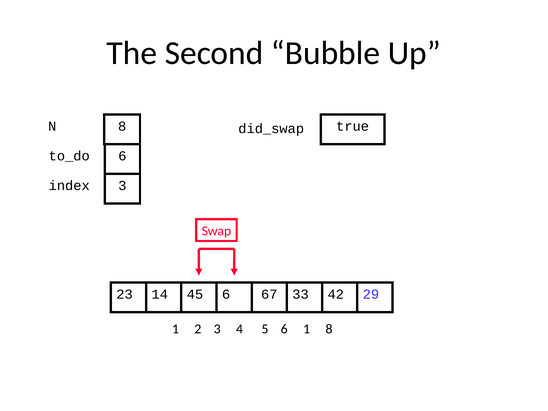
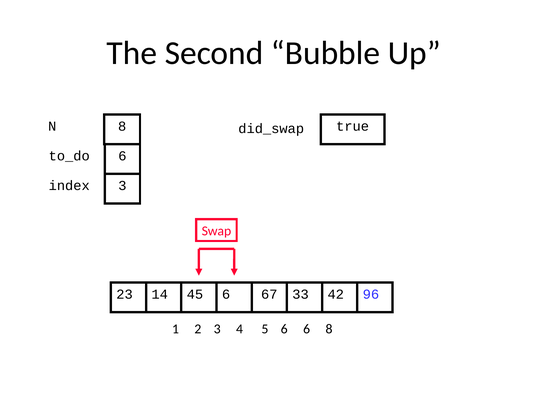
29: 29 -> 96 (371, 294)
6 1: 1 -> 6 (307, 329)
